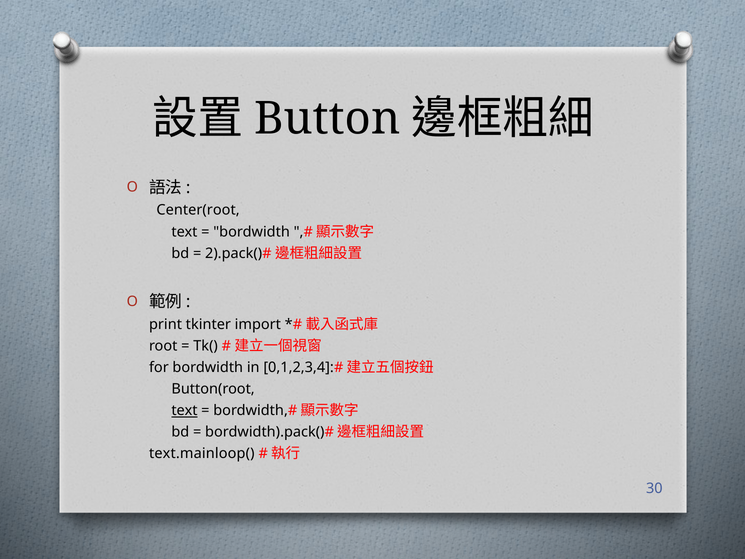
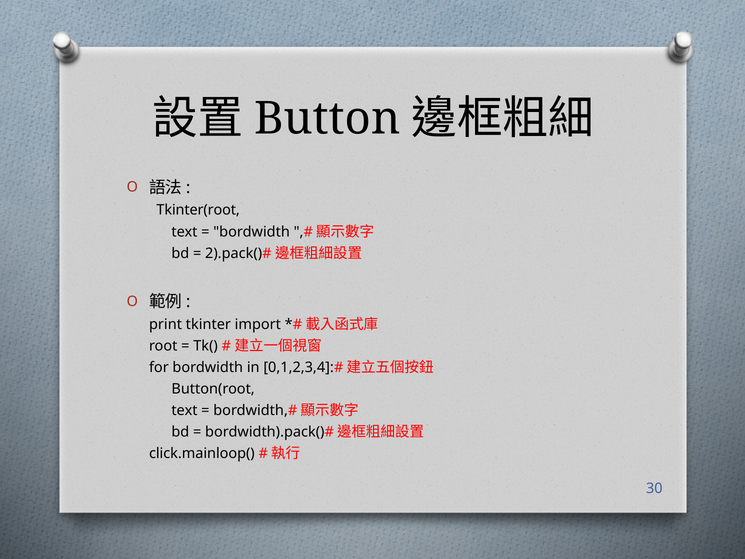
Center(root: Center(root -> Tkinter(root (198, 210)
text underline: present -> none (184, 410)
text.mainloop(: text.mainloop( -> click.mainloop( (202, 453)
